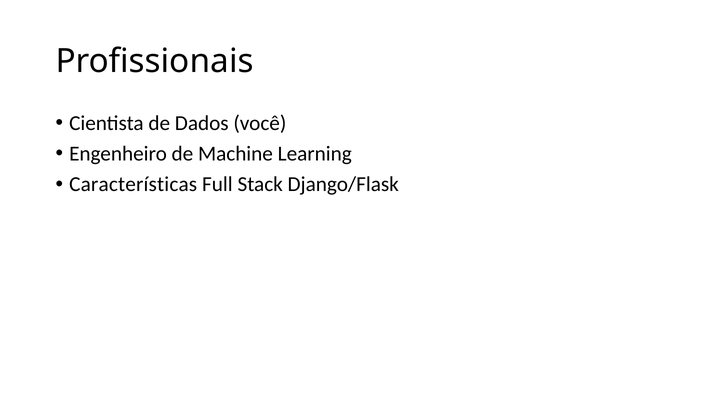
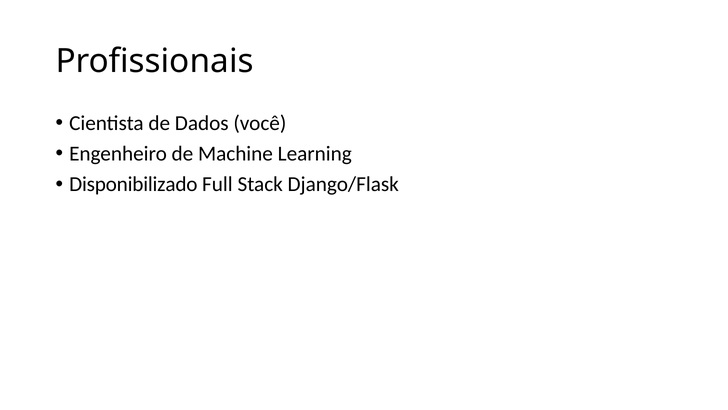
Características: Características -> Disponibilizado (133, 184)
